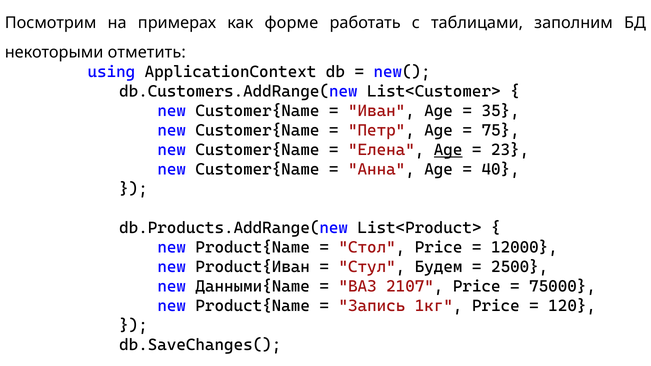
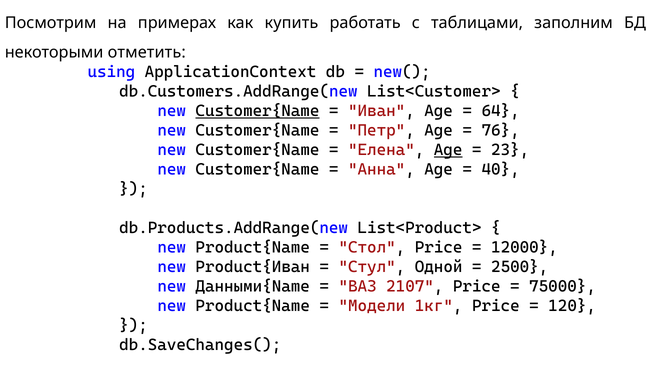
форме: форме -> купить (291, 23)
Customer{Name underline: none -> present (257, 111)
35: 35 -> 64 (501, 111)
75: 75 -> 76 (501, 130)
Будем: Будем -> Одной (439, 267)
Запись: Запись -> Модели (372, 306)
